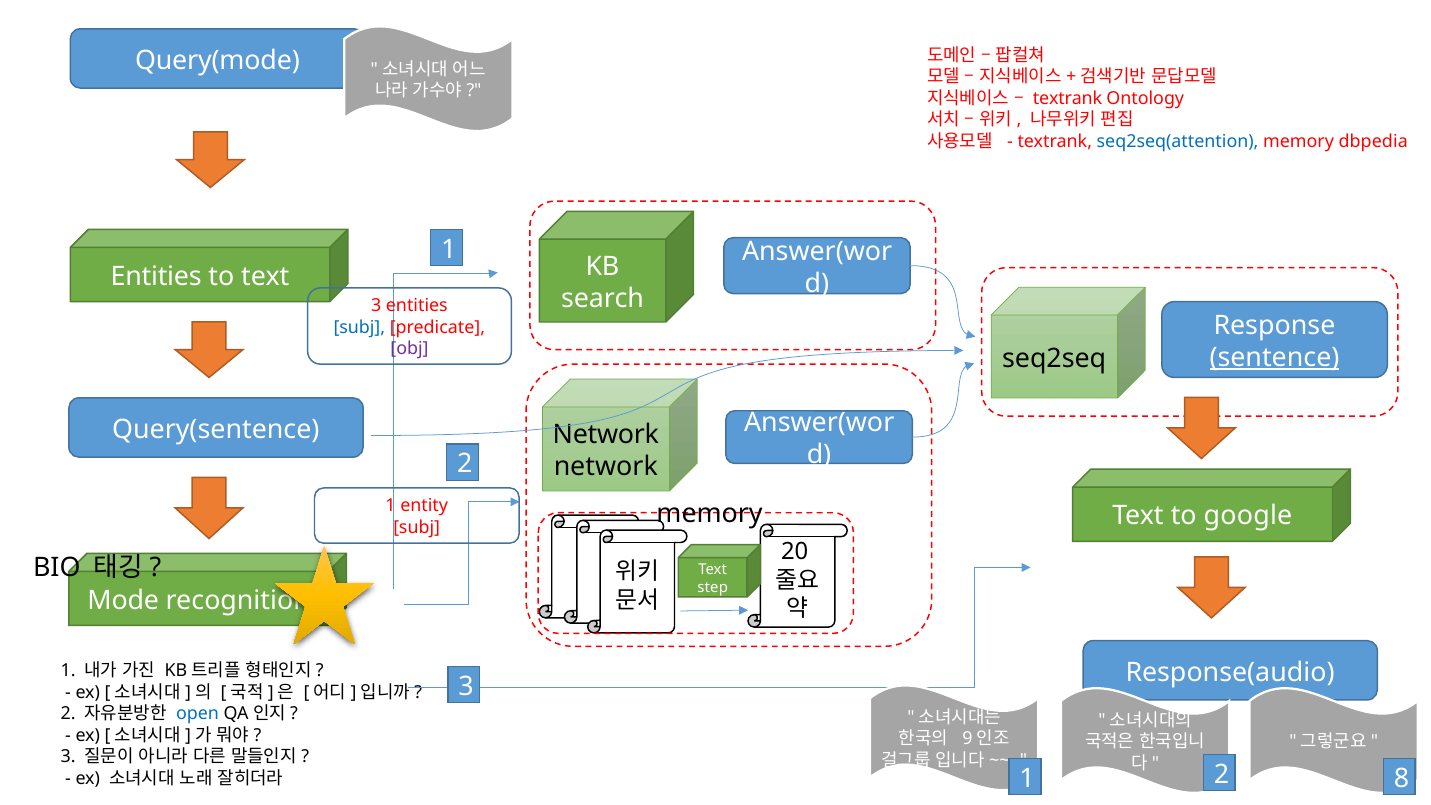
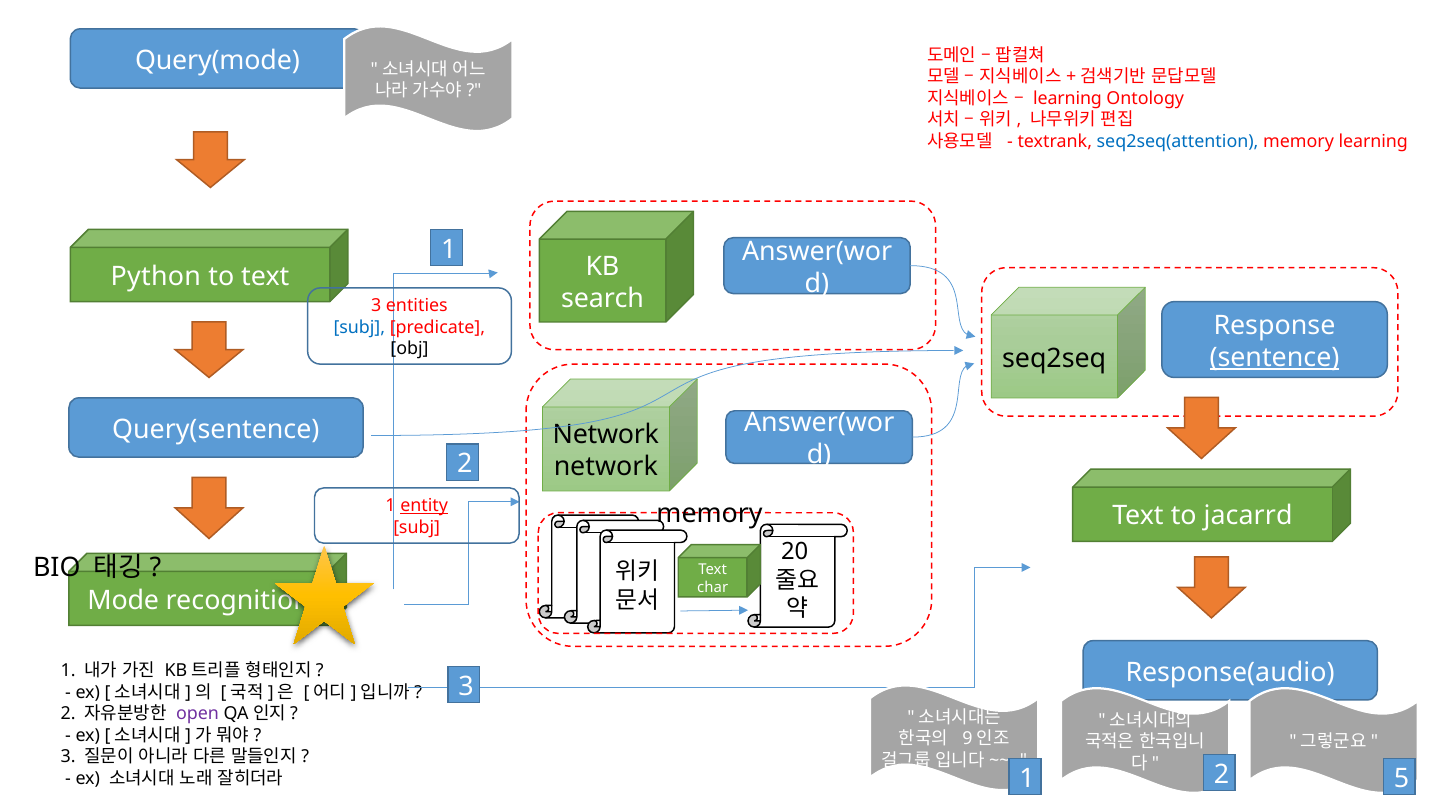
textrank: textrank -> learning (1068, 98)
memory dbpedia: dbpedia -> learning (1373, 141)
Entities: Entities -> Python (156, 276)
obj colour: purple -> black (409, 349)
entity underline: none -> present (424, 506)
google: google -> jacarrd (1248, 516)
step: step -> char (713, 587)
open colour: blue -> purple (198, 714)
8: 8 -> 5 (1401, 778)
